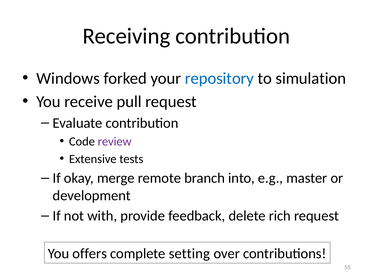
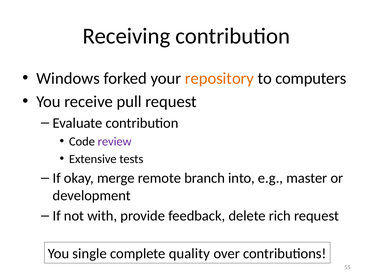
repository colour: blue -> orange (219, 78)
simulation: simulation -> computers (311, 78)
offers: offers -> single (90, 253)
setting: setting -> quality (189, 253)
